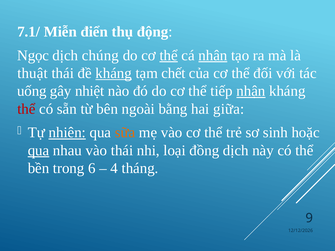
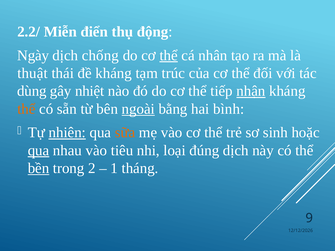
7.1/: 7.1/ -> 2.2/ (29, 32)
Ngọc: Ngọc -> Ngày (33, 55)
chúng: chúng -> chống (100, 55)
nhân underline: present -> none (213, 55)
kháng underline: present -> none (114, 73)
chết: chết -> trúc (173, 73)
uống: uống -> dùng (32, 91)
thể colour: red -> orange (26, 109)
ngoài underline: none -> present (138, 109)
giữa: giữa -> bình (229, 109)
vào thái: thái -> tiêu (122, 151)
đồng: đồng -> đúng (204, 151)
bền underline: none -> present (39, 168)
6: 6 -> 2 (92, 168)
4: 4 -> 1 (114, 168)
